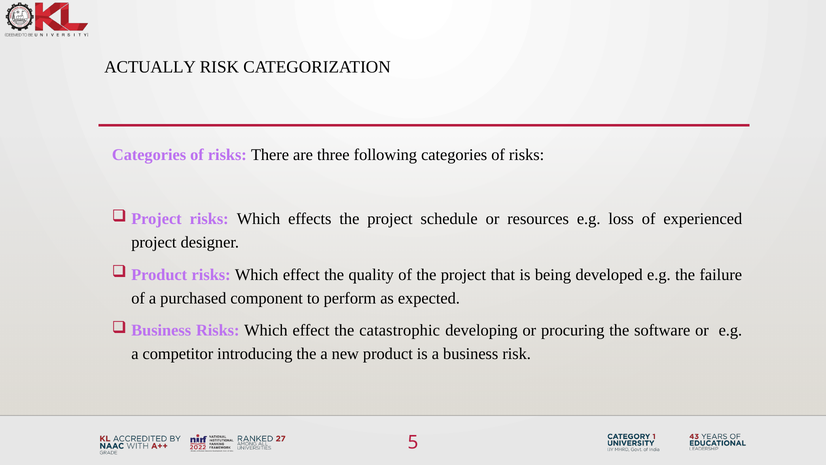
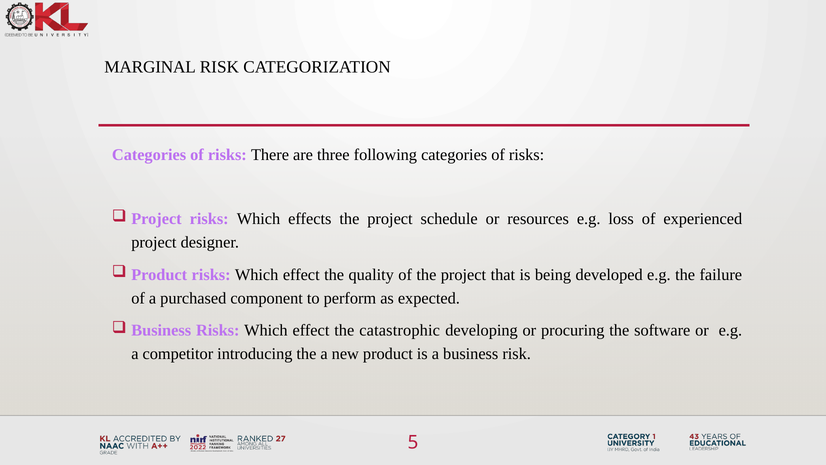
ACTUALLY: ACTUALLY -> MARGINAL (150, 67)
